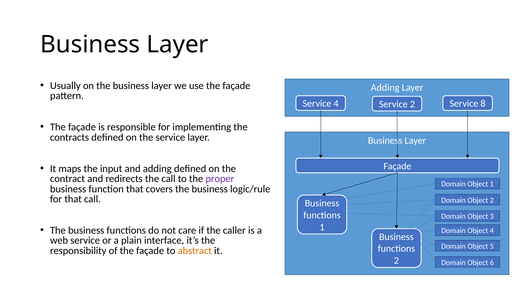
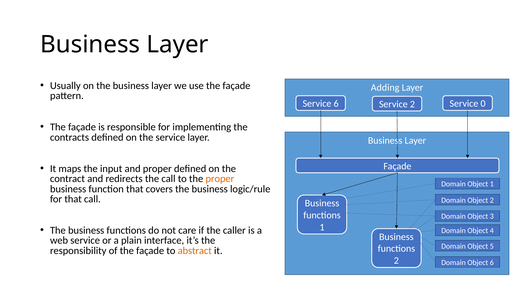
Service 4: 4 -> 6 (336, 104)
8: 8 -> 0 (483, 104)
and adding: adding -> proper (157, 168)
proper colour: purple -> orange (220, 178)
